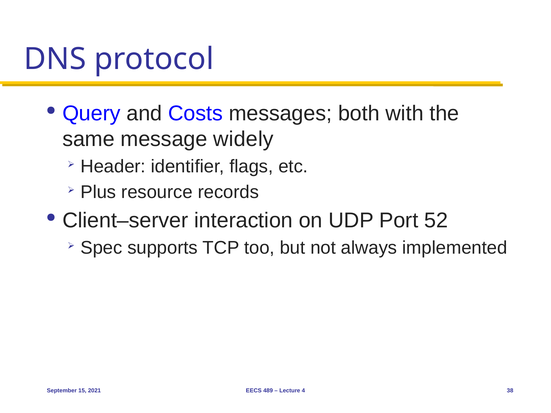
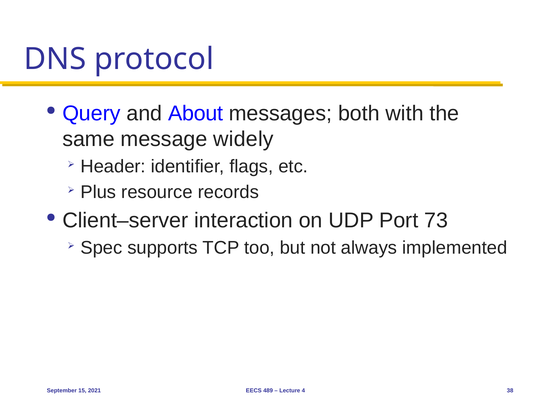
Costs: Costs -> About (196, 114)
52: 52 -> 73 (436, 221)
